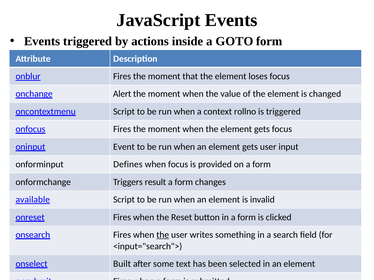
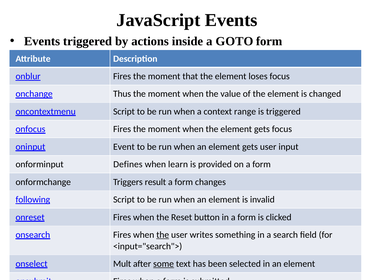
Alert: Alert -> Thus (122, 94)
rollno: rollno -> range (245, 112)
when focus: focus -> learn (178, 165)
available: available -> following (33, 200)
Built: Built -> Mult (122, 264)
some underline: none -> present (164, 264)
